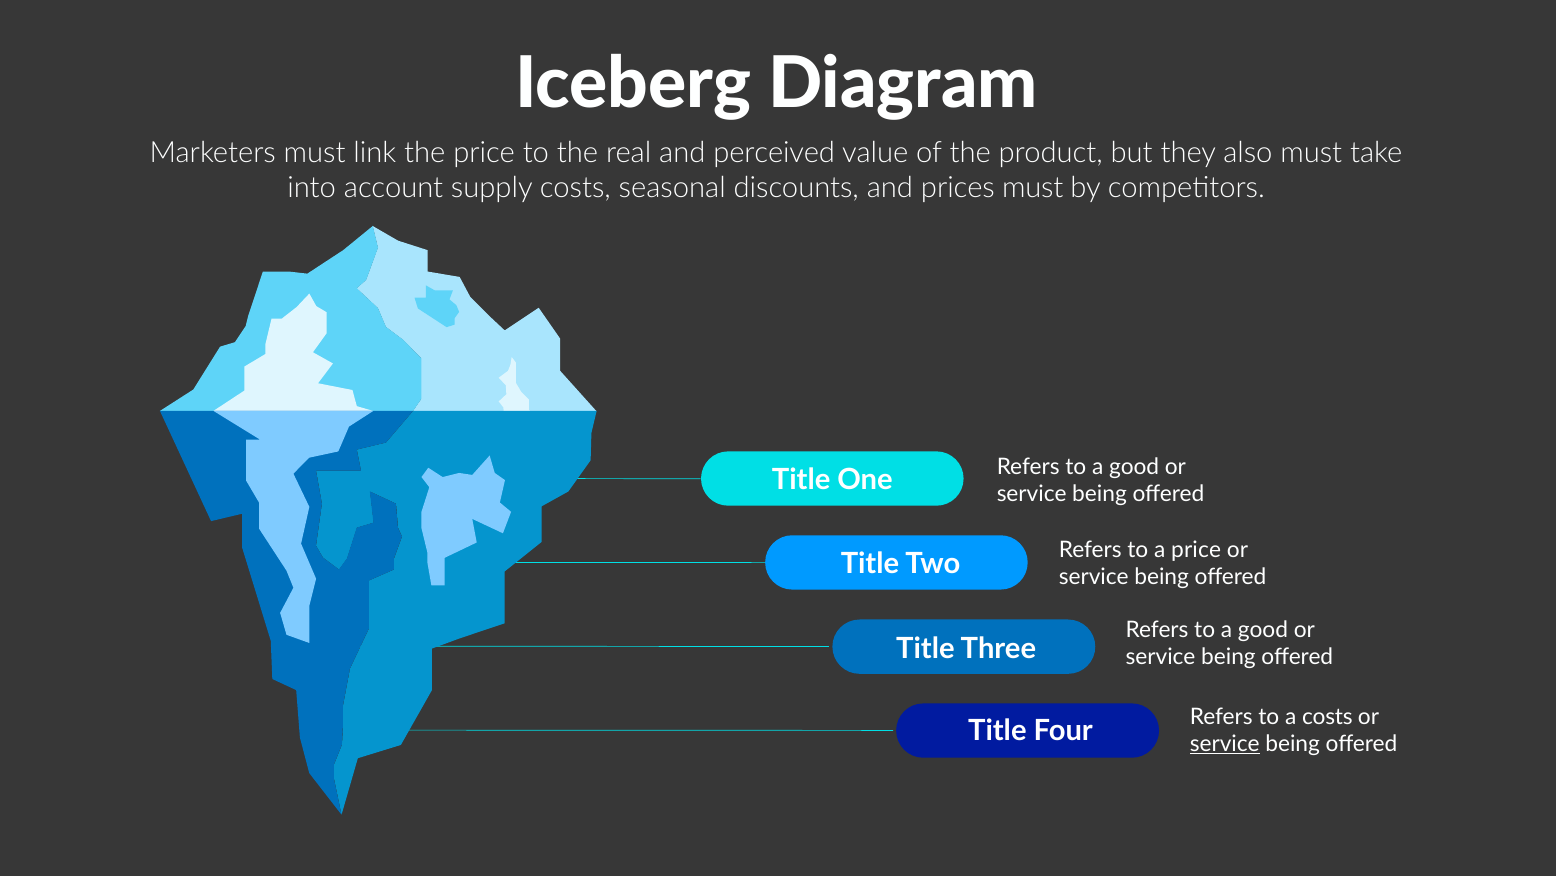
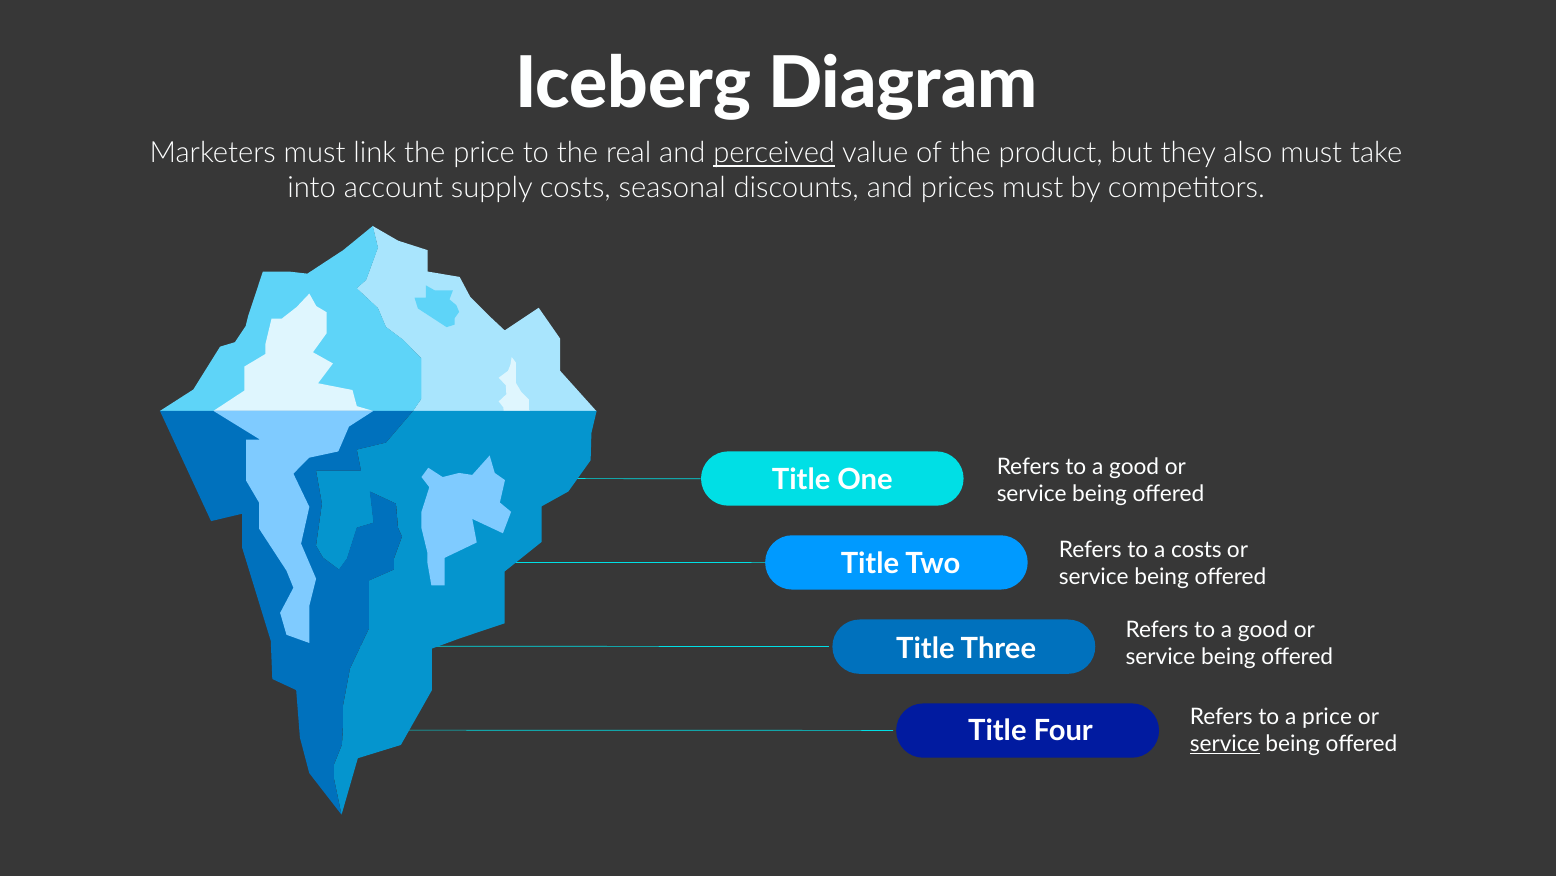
perceived underline: none -> present (774, 153)
a price: price -> costs (1196, 550)
a costs: costs -> price (1327, 716)
